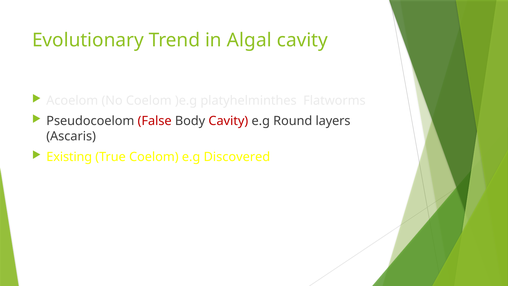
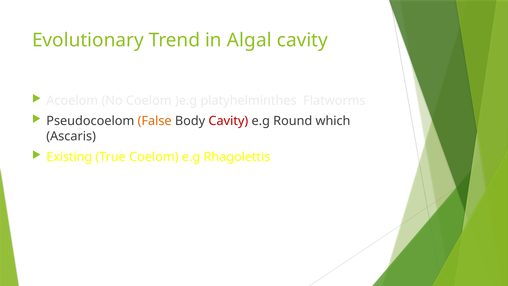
False colour: red -> orange (155, 121)
layers: layers -> which (333, 121)
Discovered: Discovered -> Rhagolettis (237, 157)
